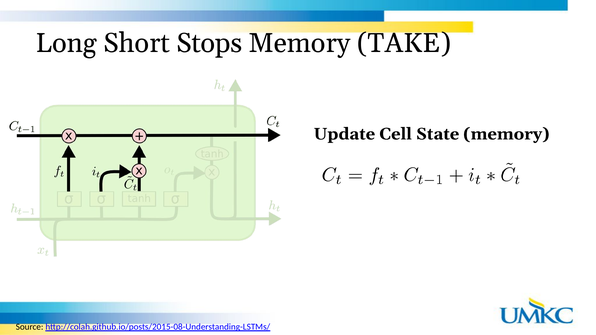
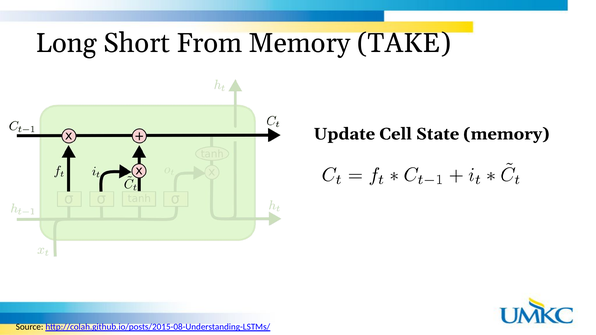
Stops: Stops -> From (209, 43)
